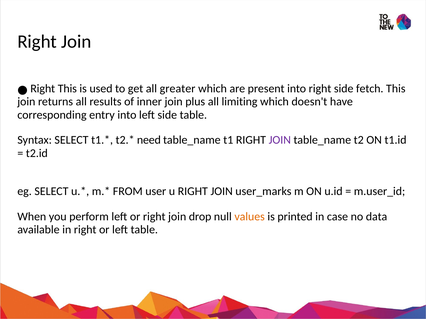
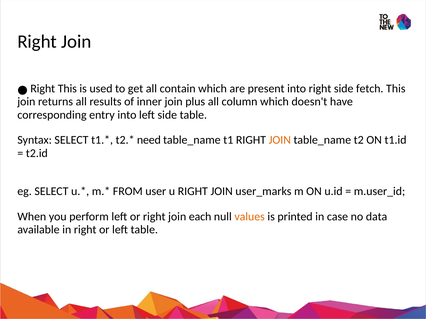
greater: greater -> contain (178, 89)
limiting: limiting -> column (240, 102)
JOIN colour: purple -> orange (280, 140)
drop: drop -> each (200, 217)
